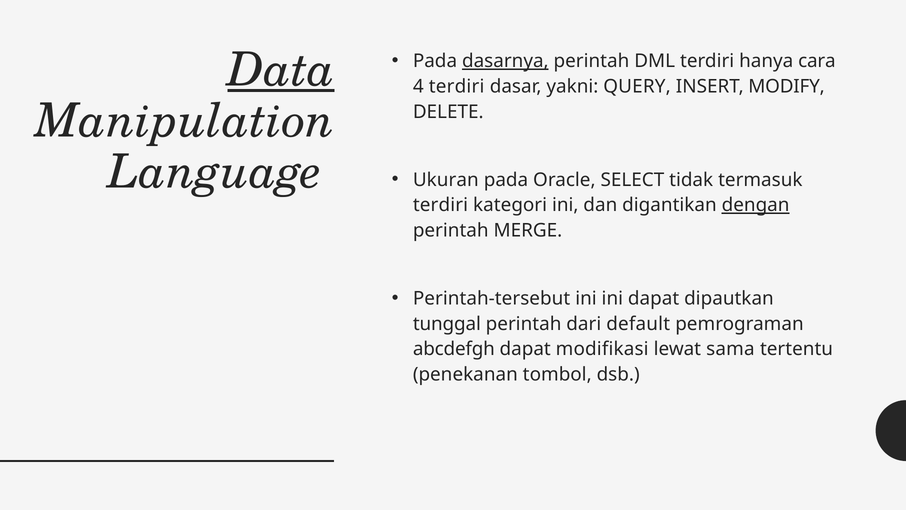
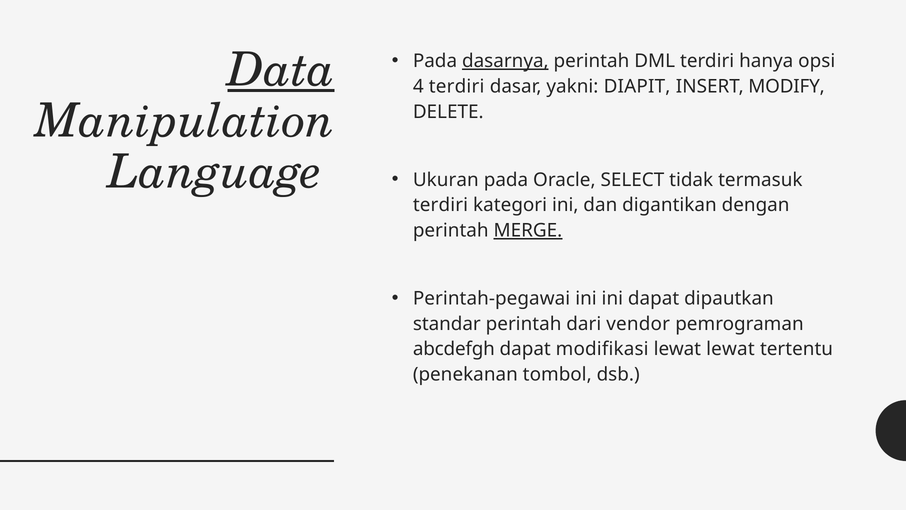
cara: cara -> opsi (817, 61)
QUERY: QUERY -> DIAPIT (637, 86)
dengan underline: present -> none (756, 205)
MERGE underline: none -> present (528, 230)
Perintah-tersebut: Perintah-tersebut -> Perintah-pegawai (492, 298)
tunggal: tunggal -> standar (447, 324)
default: default -> vendor (638, 324)
lewat sama: sama -> lewat (730, 349)
